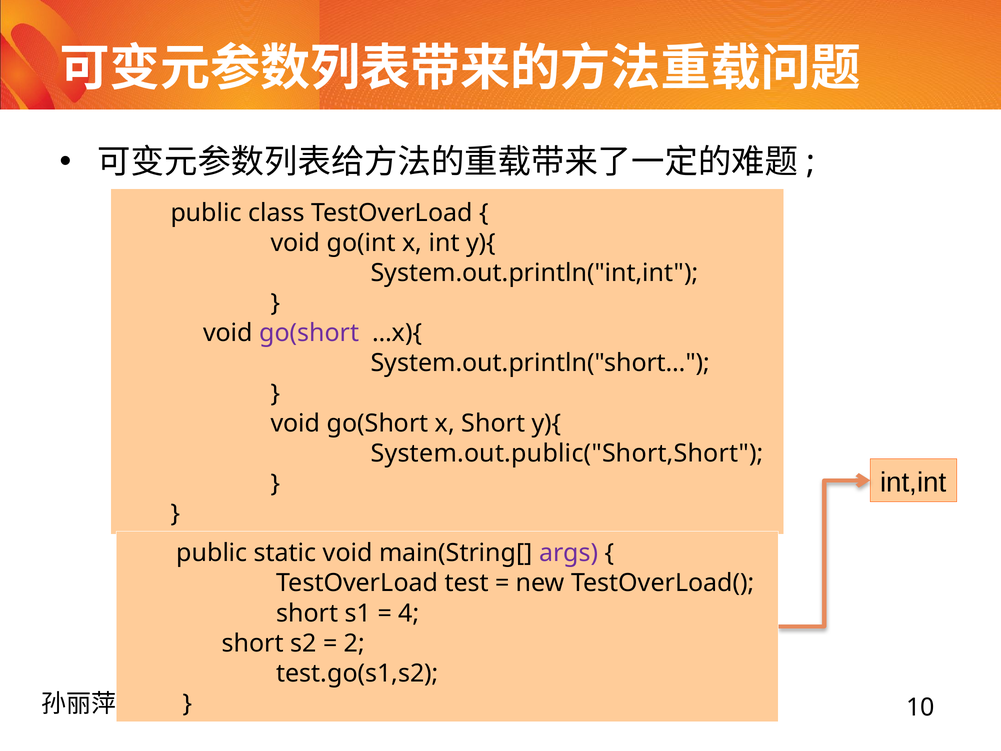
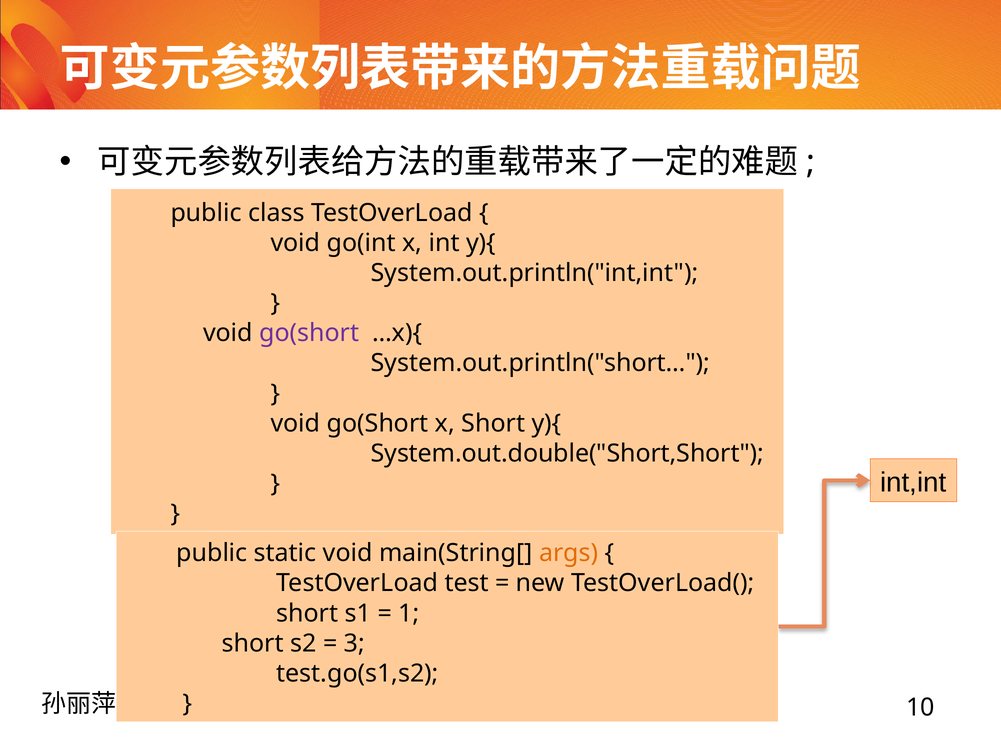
System.out.public("Short,Short: System.out.public("Short,Short -> System.out.double("Short,Short (567, 453)
args colour: purple -> orange (569, 553)
4: 4 -> 1 (409, 613)
2: 2 -> 3 (354, 643)
